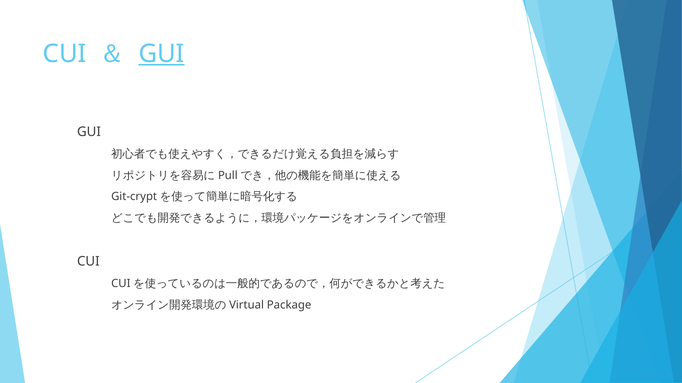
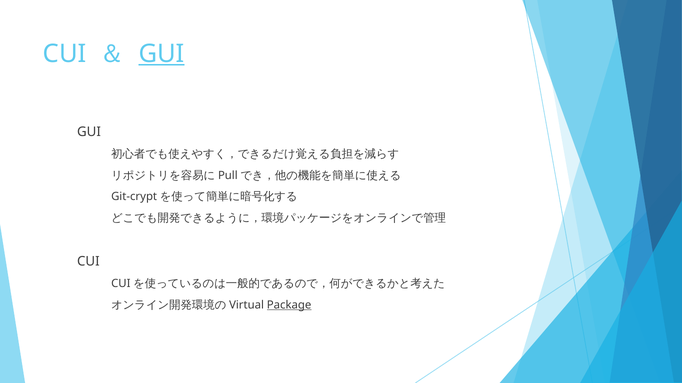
Package underline: none -> present (289, 305)
